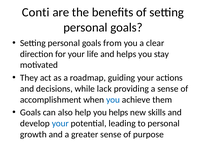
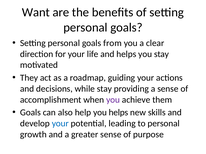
Conti: Conti -> Want (36, 12)
while lack: lack -> stay (104, 89)
you colour: blue -> purple (113, 100)
